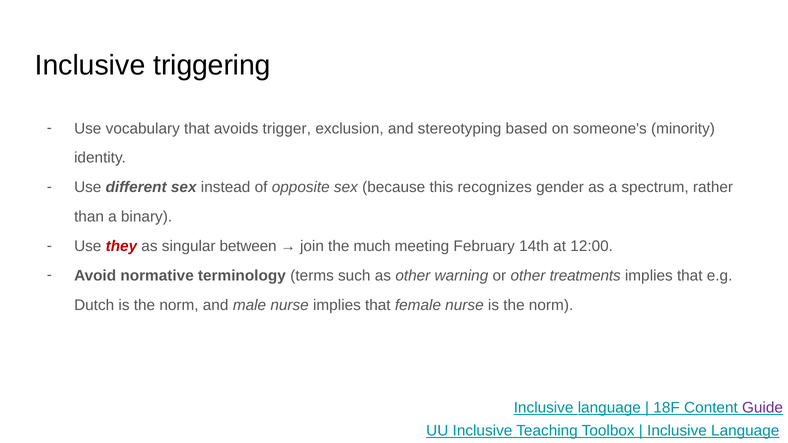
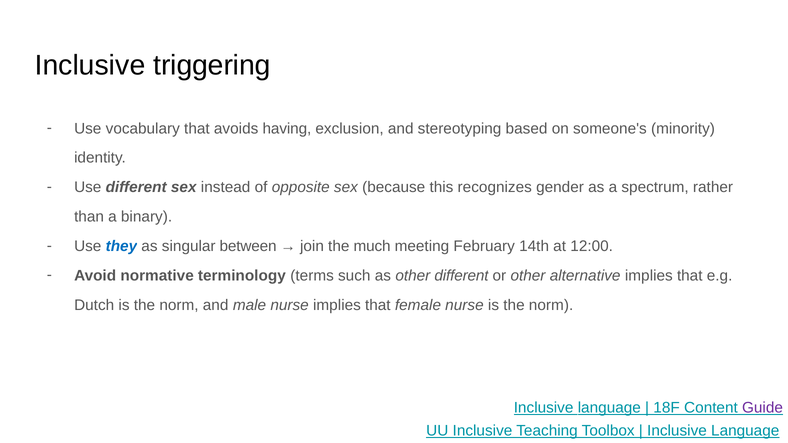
trigger: trigger -> having (287, 129)
they colour: red -> blue (121, 246)
other warning: warning -> different (462, 276)
treatments: treatments -> alternative (585, 276)
